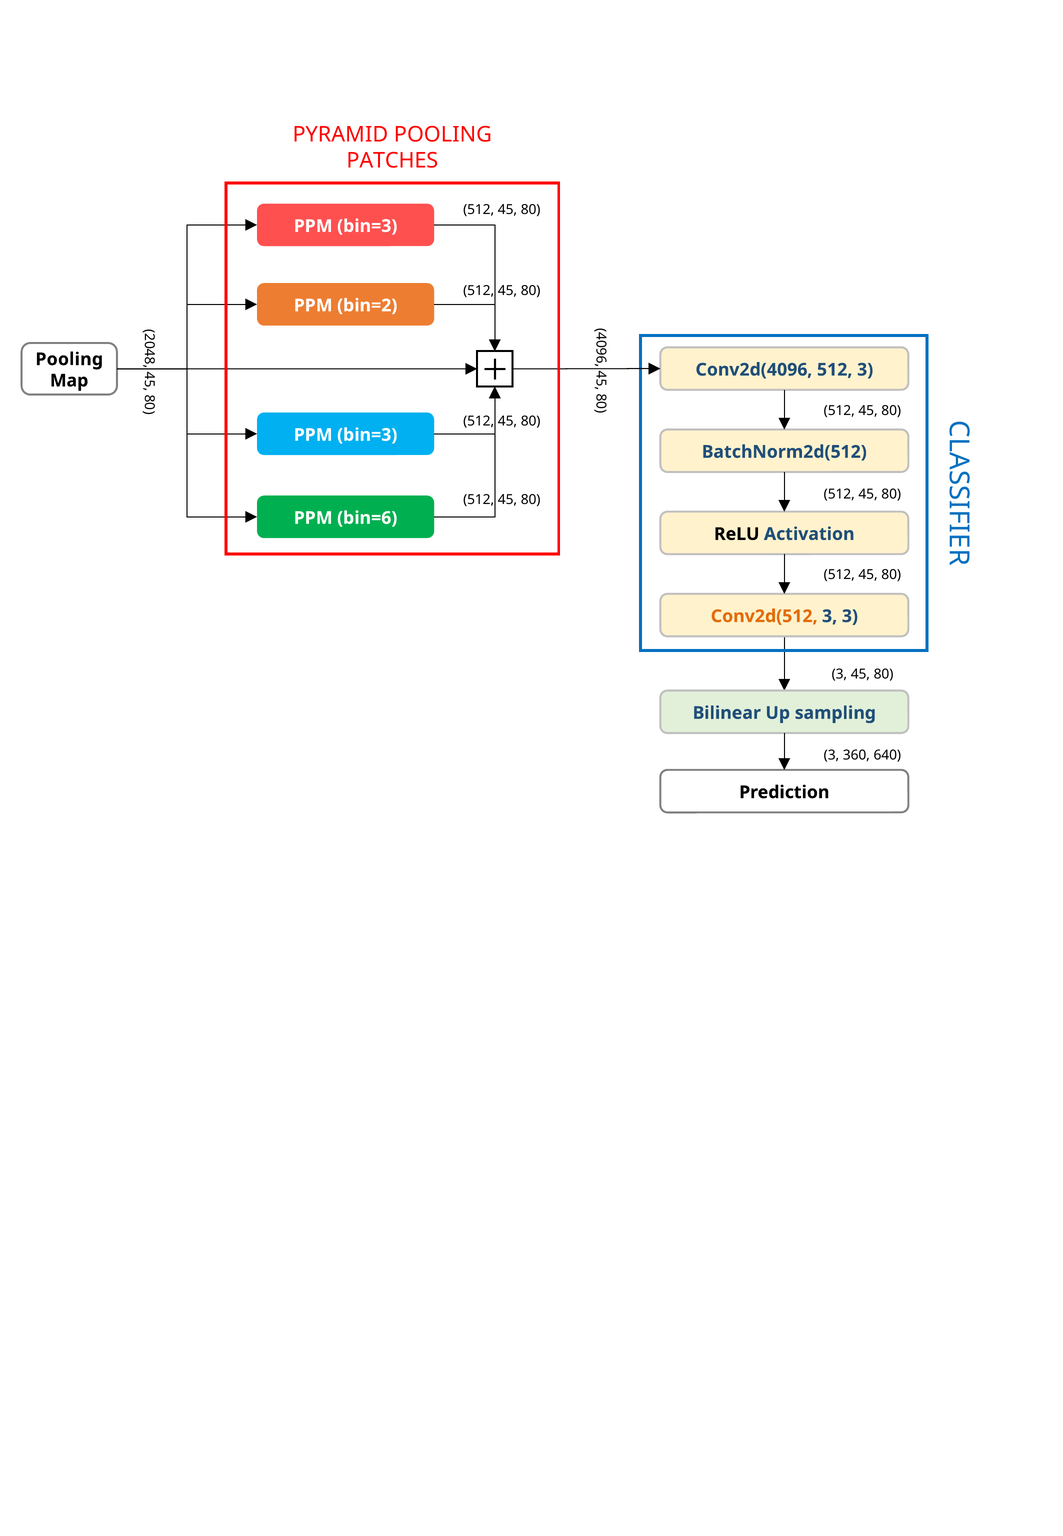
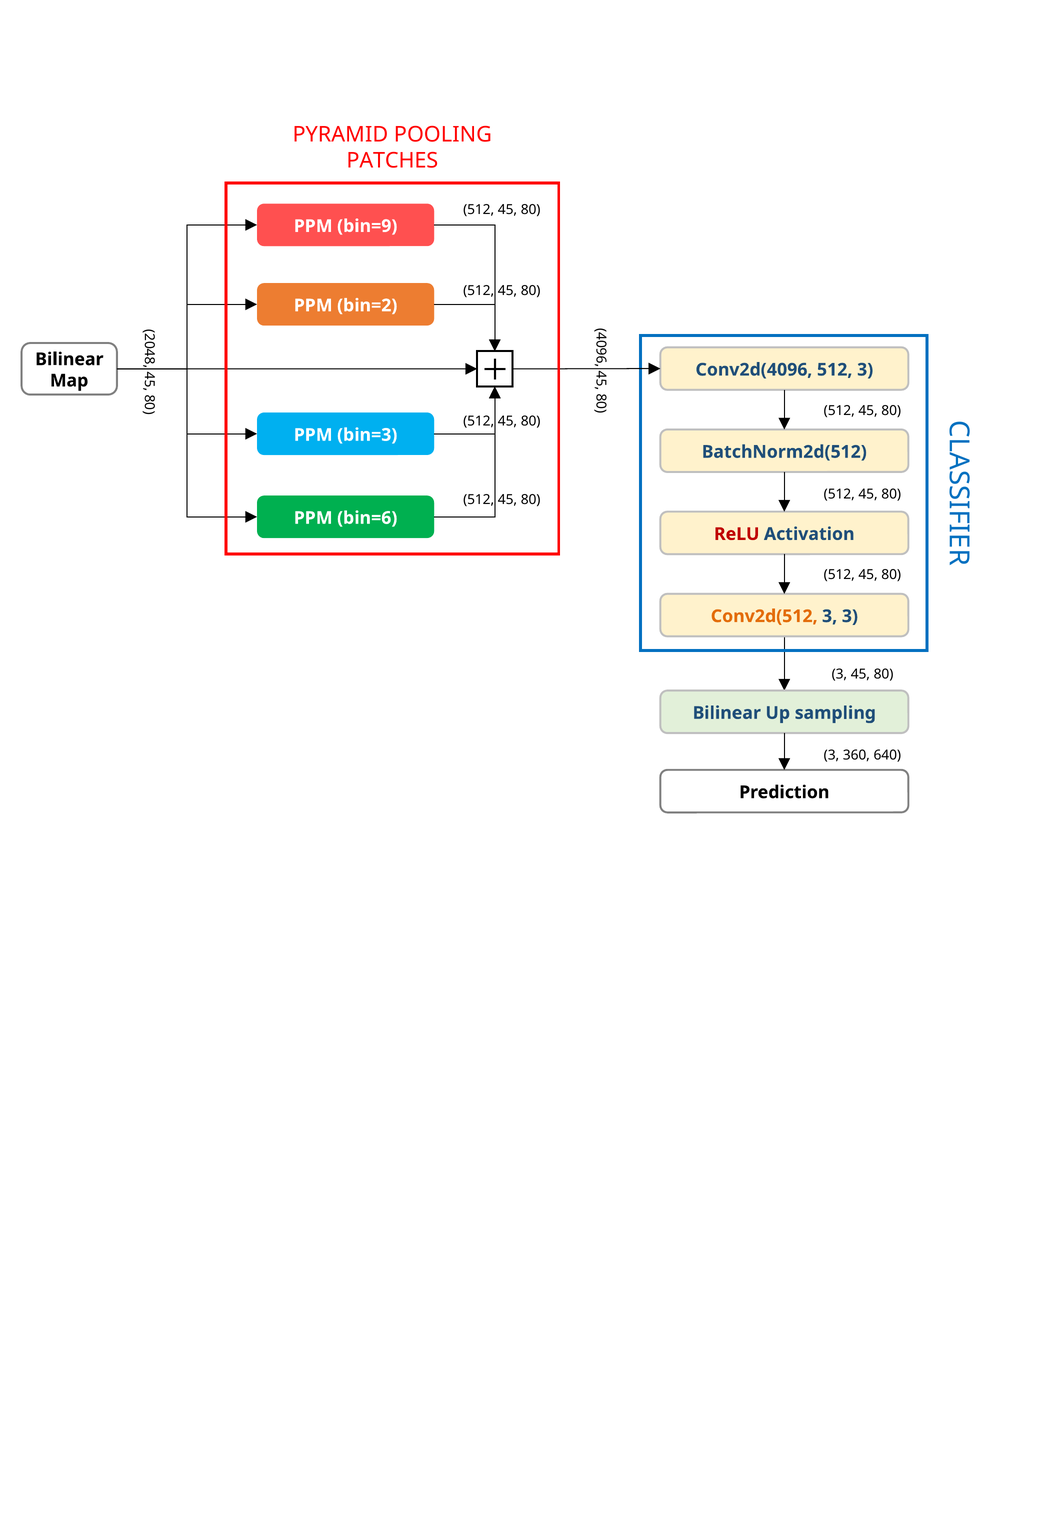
bin=3: bin=3 -> bin=9 (367, 226)
Pooling: Pooling -> Bilinear (69, 359)
ReLU colour: black -> red (737, 534)
